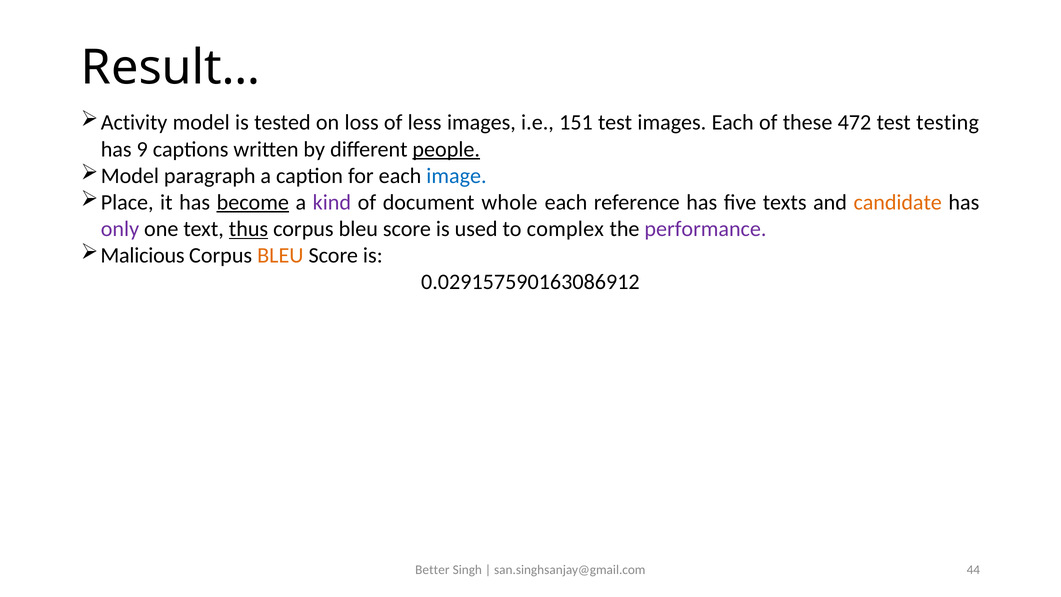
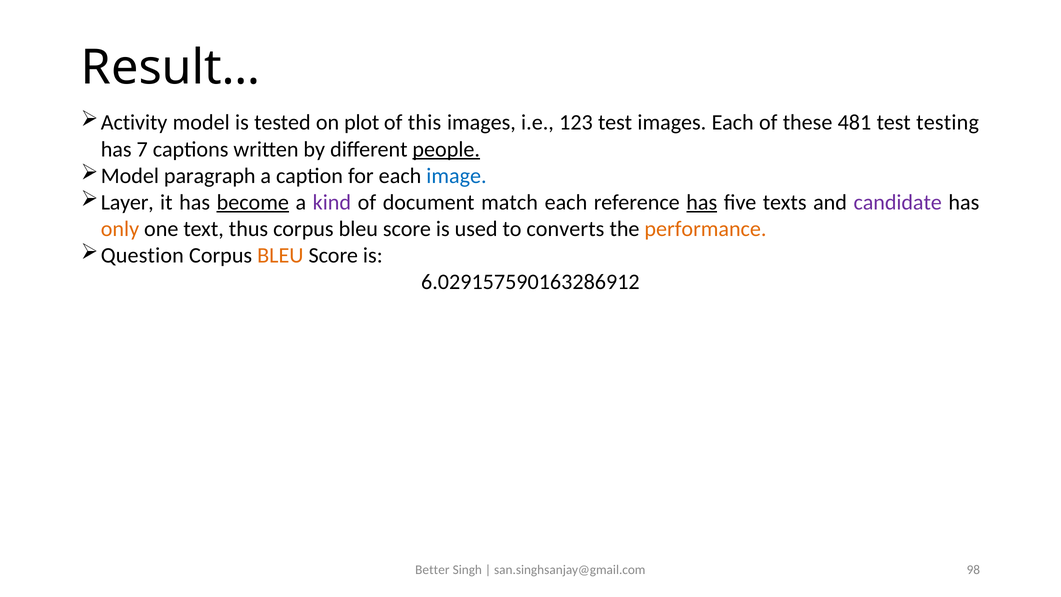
loss: loss -> plot (362, 123)
less: less -> this (425, 123)
151: 151 -> 123 (576, 123)
472: 472 -> 481 (854, 123)
9: 9 -> 7 (142, 149)
Place: Place -> Layer (127, 202)
whole: whole -> match (510, 202)
has underline: none -> present (702, 202)
candidate colour: orange -> purple (898, 202)
only colour: purple -> orange (120, 229)
thus underline: present -> none (249, 229)
complex: complex -> converts (565, 229)
performance colour: purple -> orange (705, 229)
Malicious: Malicious -> Question (142, 255)
0.029157590163086912: 0.029157590163086912 -> 6.029157590163286912 (530, 282)
44: 44 -> 98 (973, 570)
